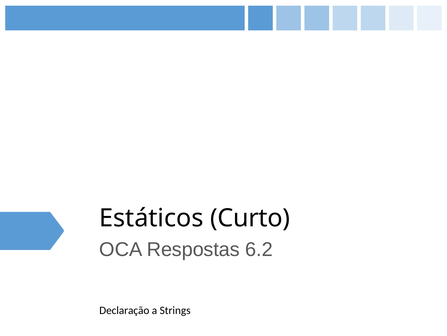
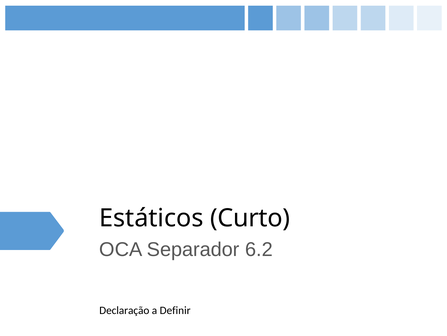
Respostas: Respostas -> Separador (193, 249)
Strings: Strings -> Definir (175, 310)
